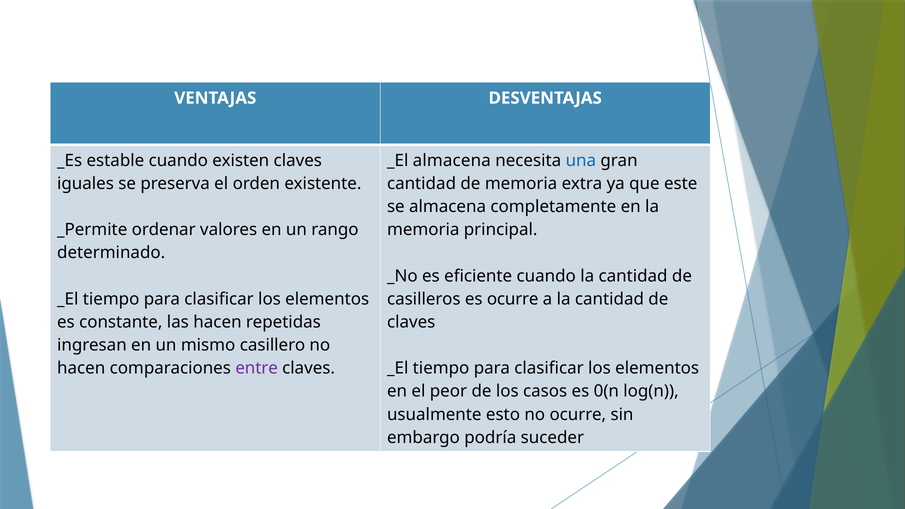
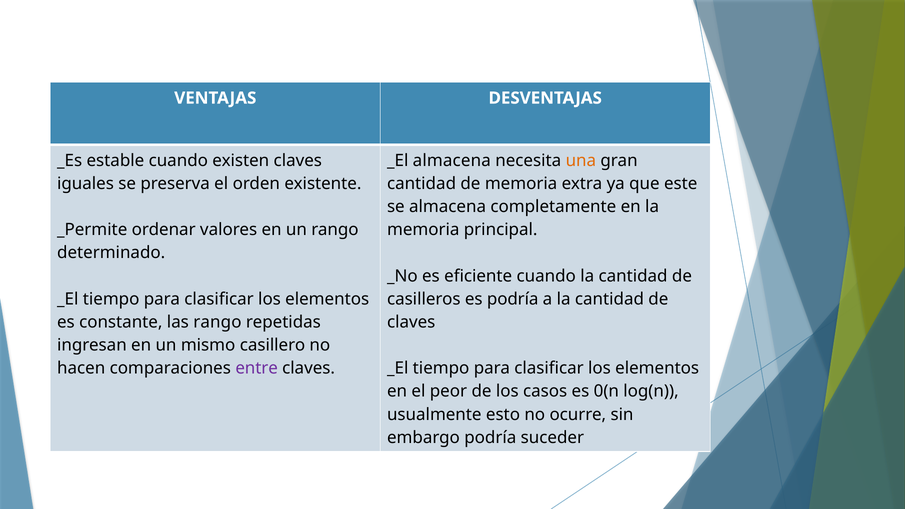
una colour: blue -> orange (581, 161)
es ocurre: ocurre -> podría (513, 299)
las hacen: hacen -> rango (217, 322)
